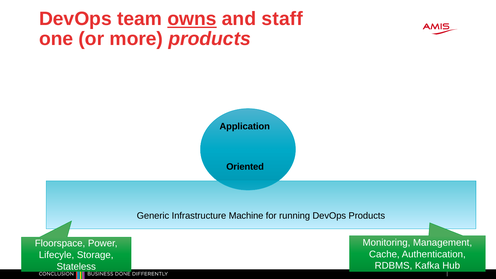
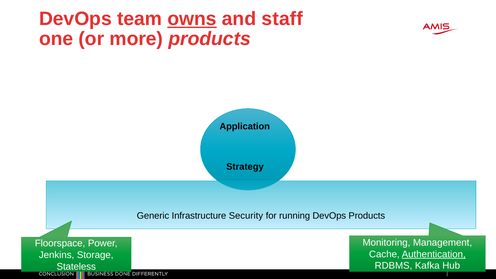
Oriented: Oriented -> Strategy (245, 167)
Machine: Machine -> Security (246, 216)
Authentication underline: none -> present (434, 254)
Lifecyle: Lifecyle -> Jenkins (57, 255)
